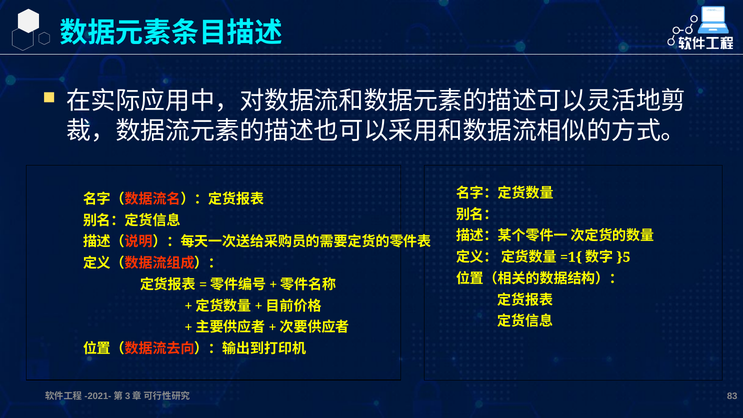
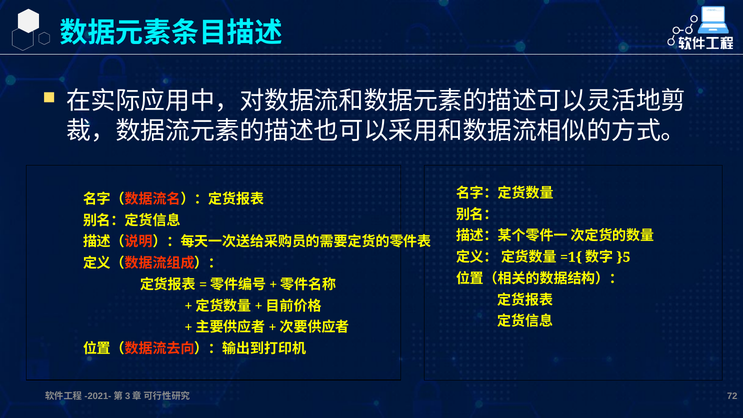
83: 83 -> 72 (732, 396)
